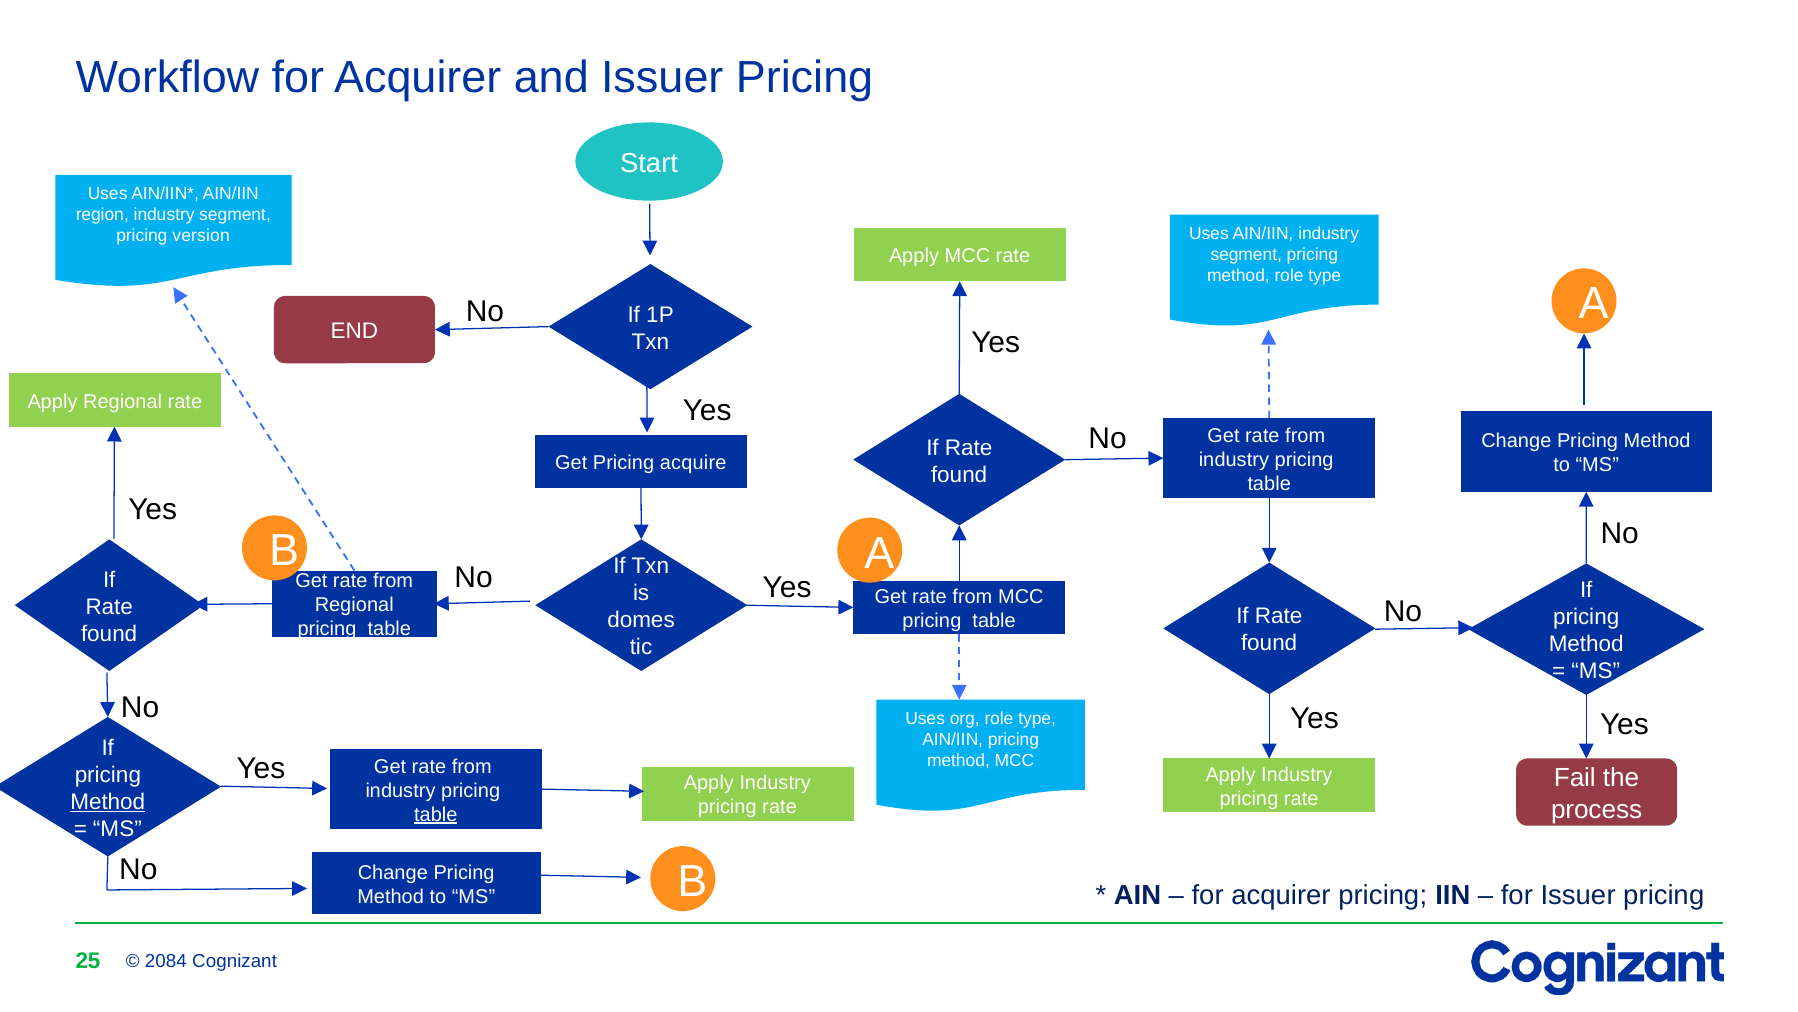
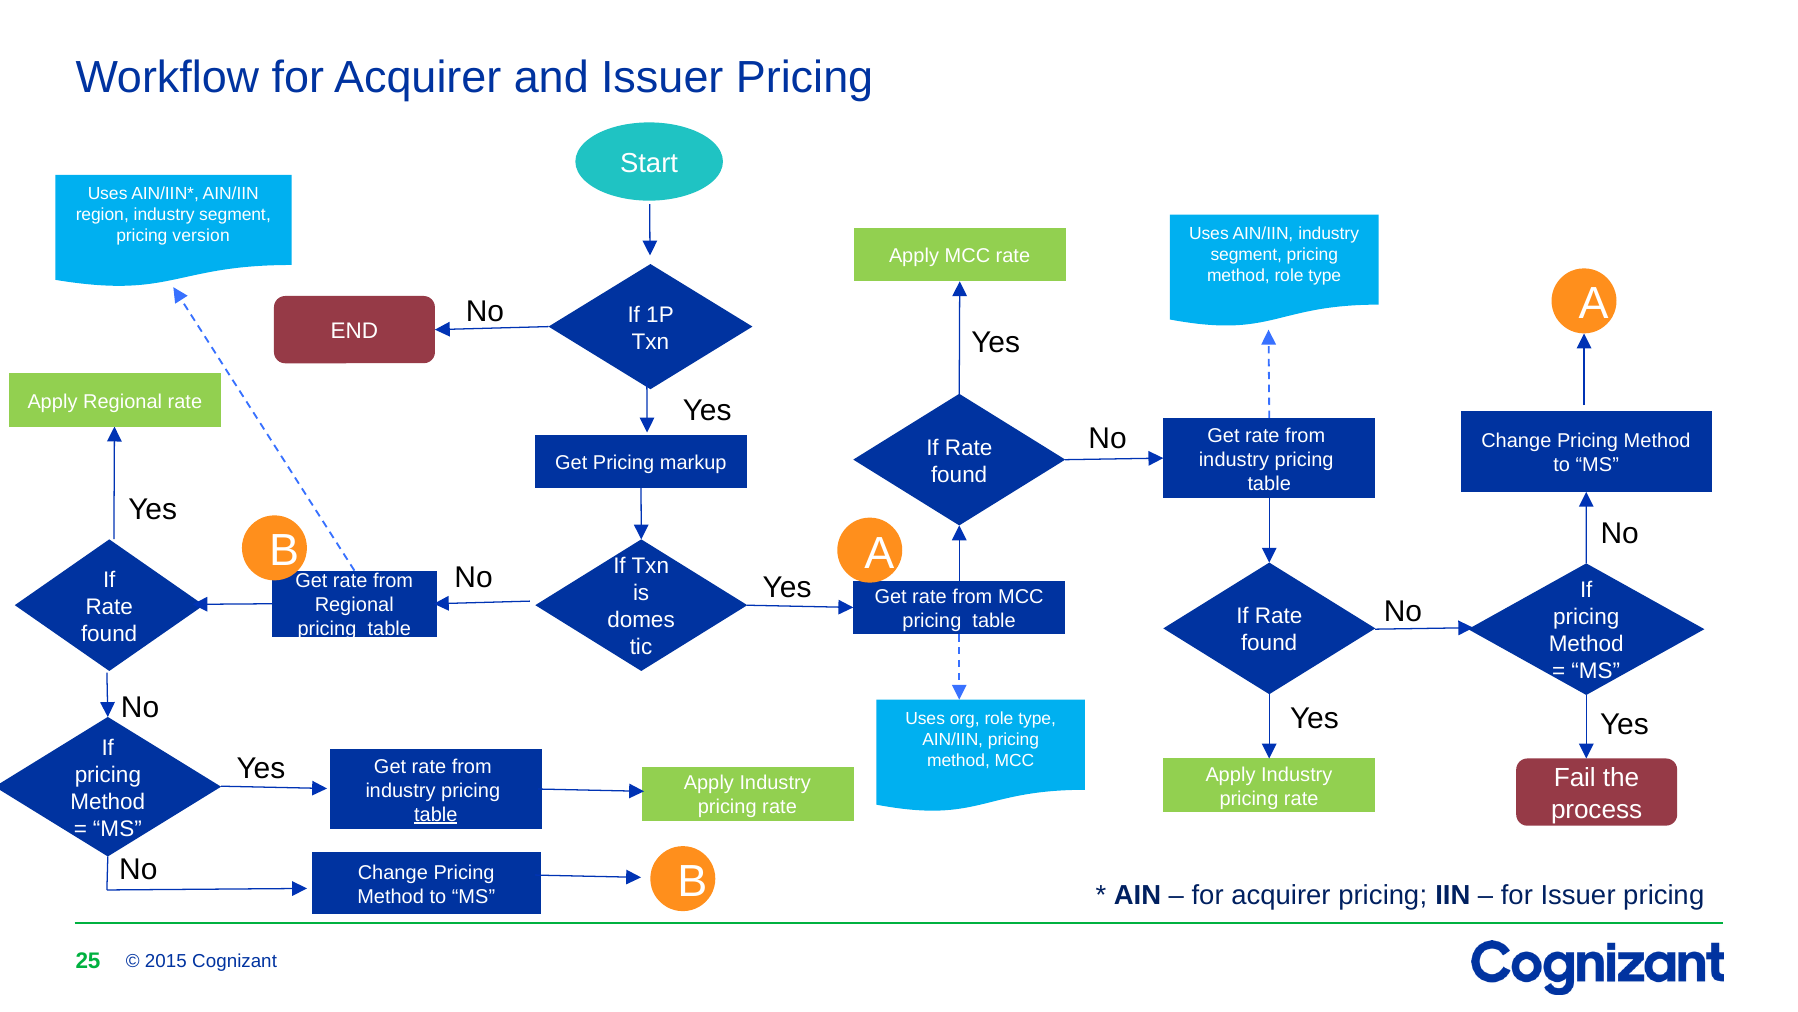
acquire: acquire -> markup (693, 462)
Method underline: present -> none (108, 801)
2084: 2084 -> 2015 (166, 960)
